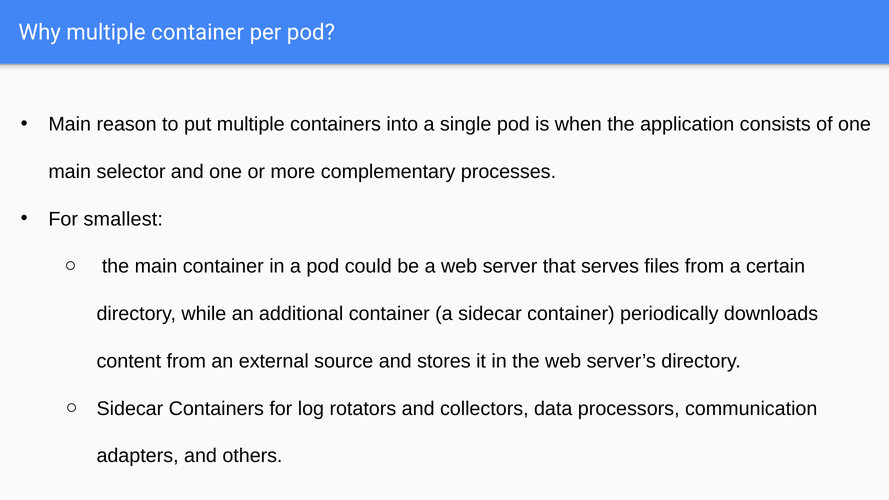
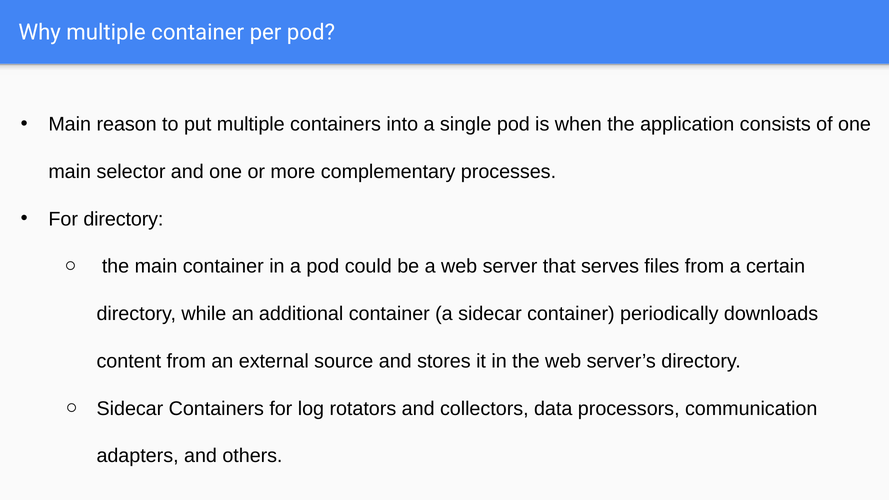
For smallest: smallest -> directory (123, 219)
